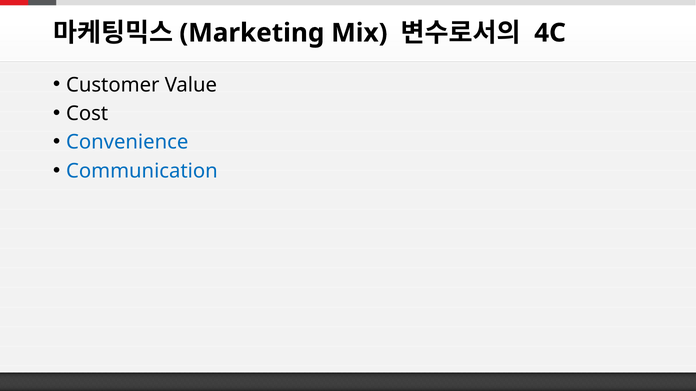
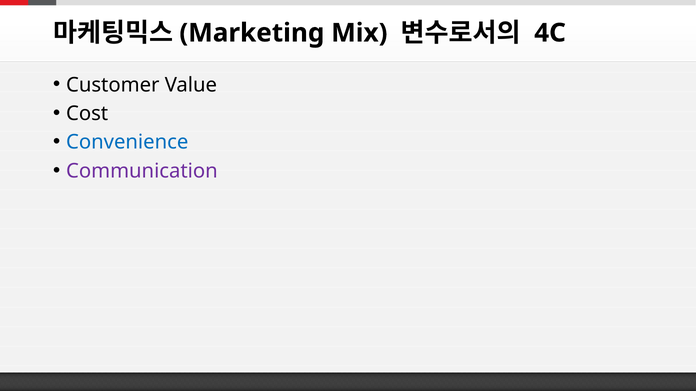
Communication colour: blue -> purple (142, 171)
